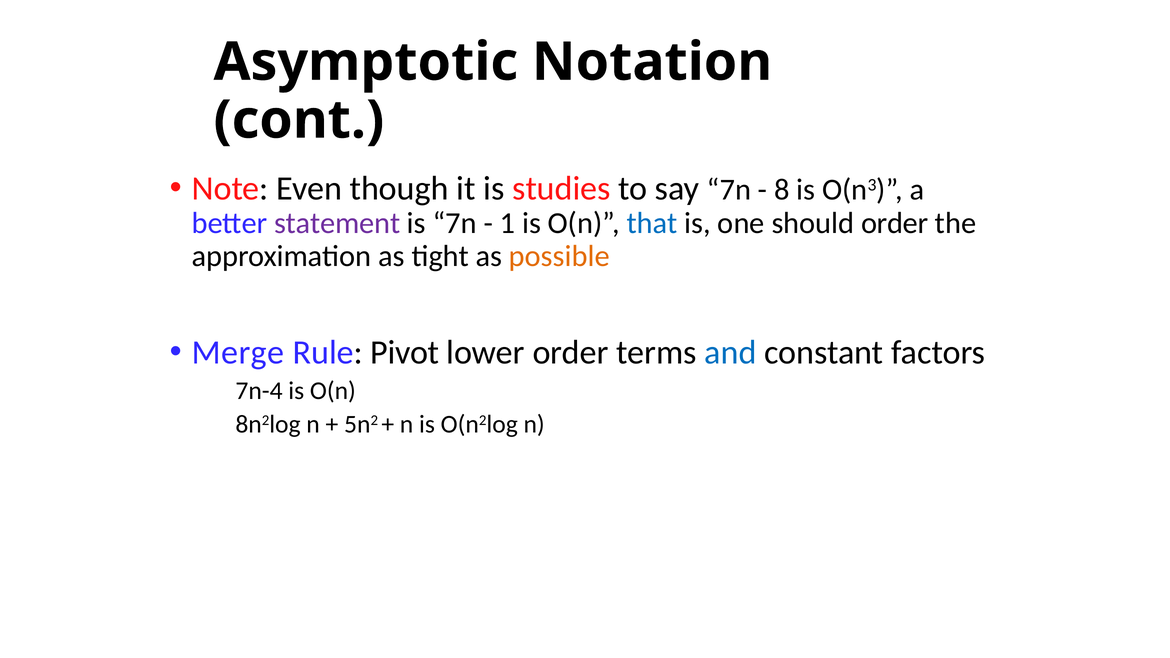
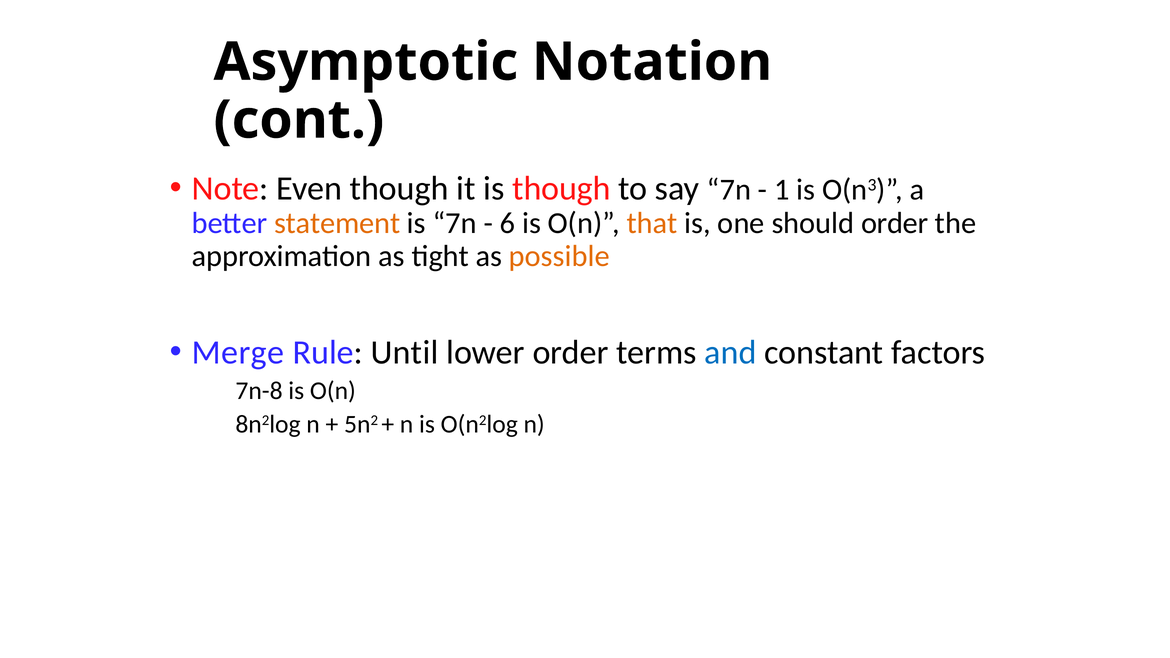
is studies: studies -> though (561, 189)
8: 8 -> 1 (782, 190)
statement colour: purple -> orange (337, 223)
1: 1 -> 6 (508, 223)
that colour: blue -> orange (652, 223)
Pivot: Pivot -> Until (404, 352)
7n-4: 7n-4 -> 7n-8 (259, 391)
